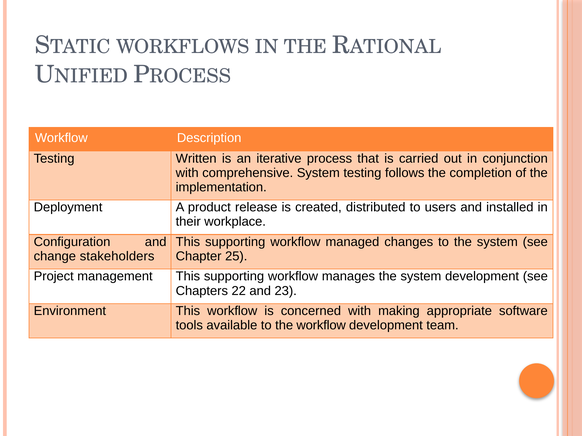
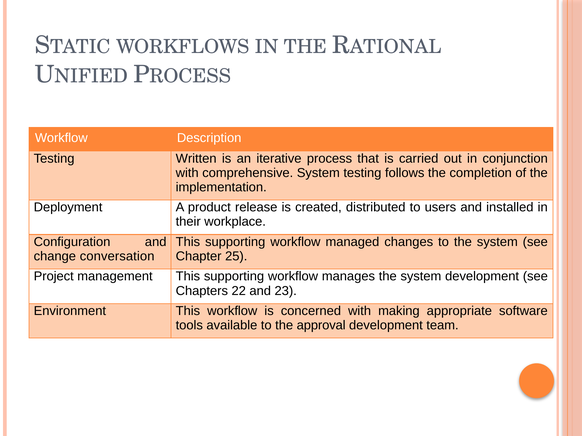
stakeholders: stakeholders -> conversation (117, 257)
the workflow: workflow -> approval (321, 326)
